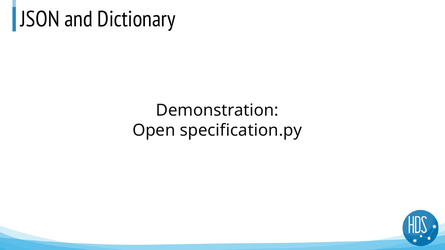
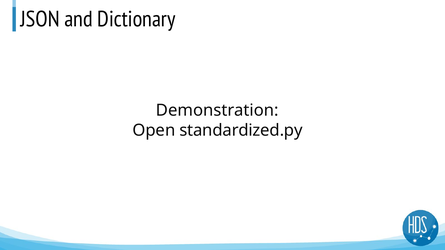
specification.py: specification.py -> standardized.py (241, 131)
